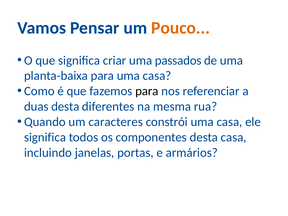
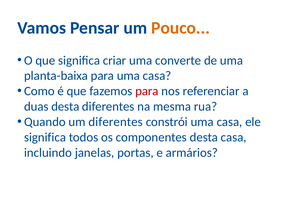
passados: passados -> converte (178, 60)
para colour: black -> red (147, 91)
um caracteres: caracteres -> diferentes (116, 122)
